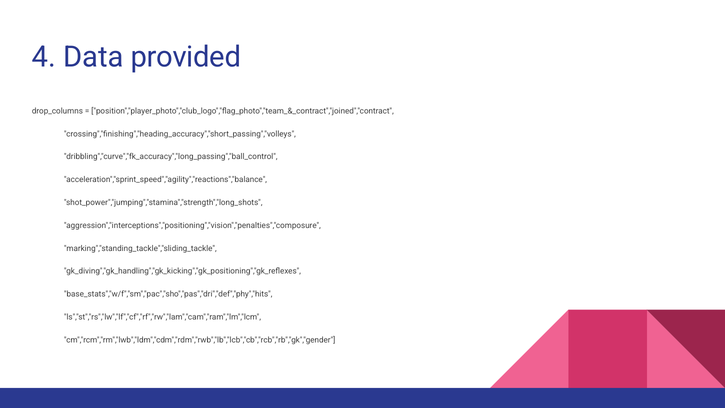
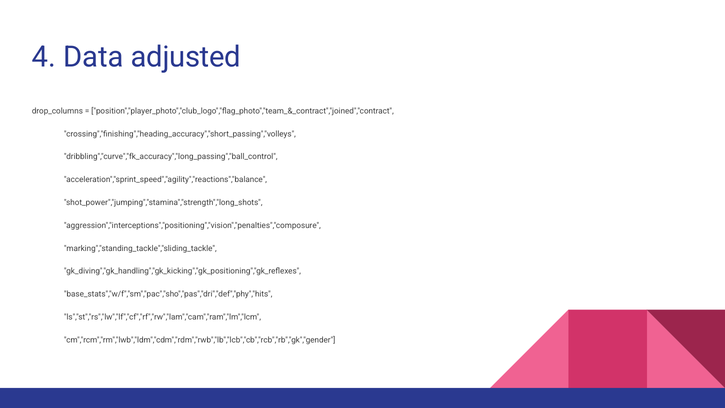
provided: provided -> adjusted (186, 57)
